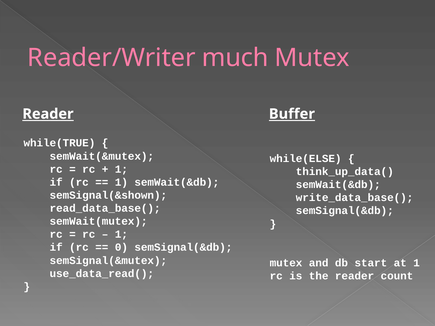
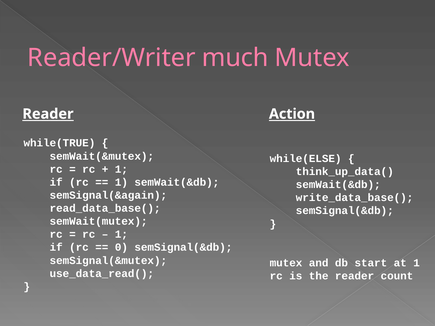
Buffer: Buffer -> Action (292, 114)
semSignal(&shown: semSignal(&shown -> semSignal(&again (108, 195)
